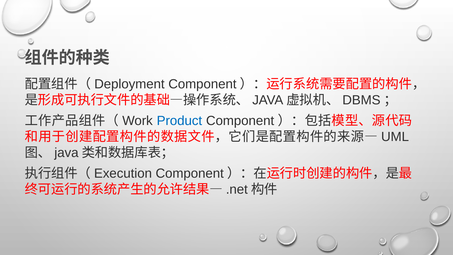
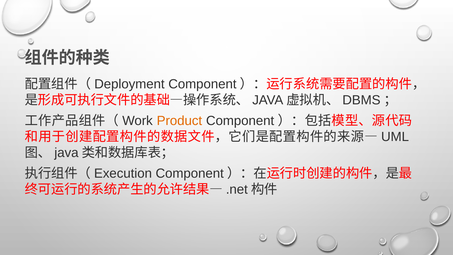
Product colour: blue -> orange (179, 121)
